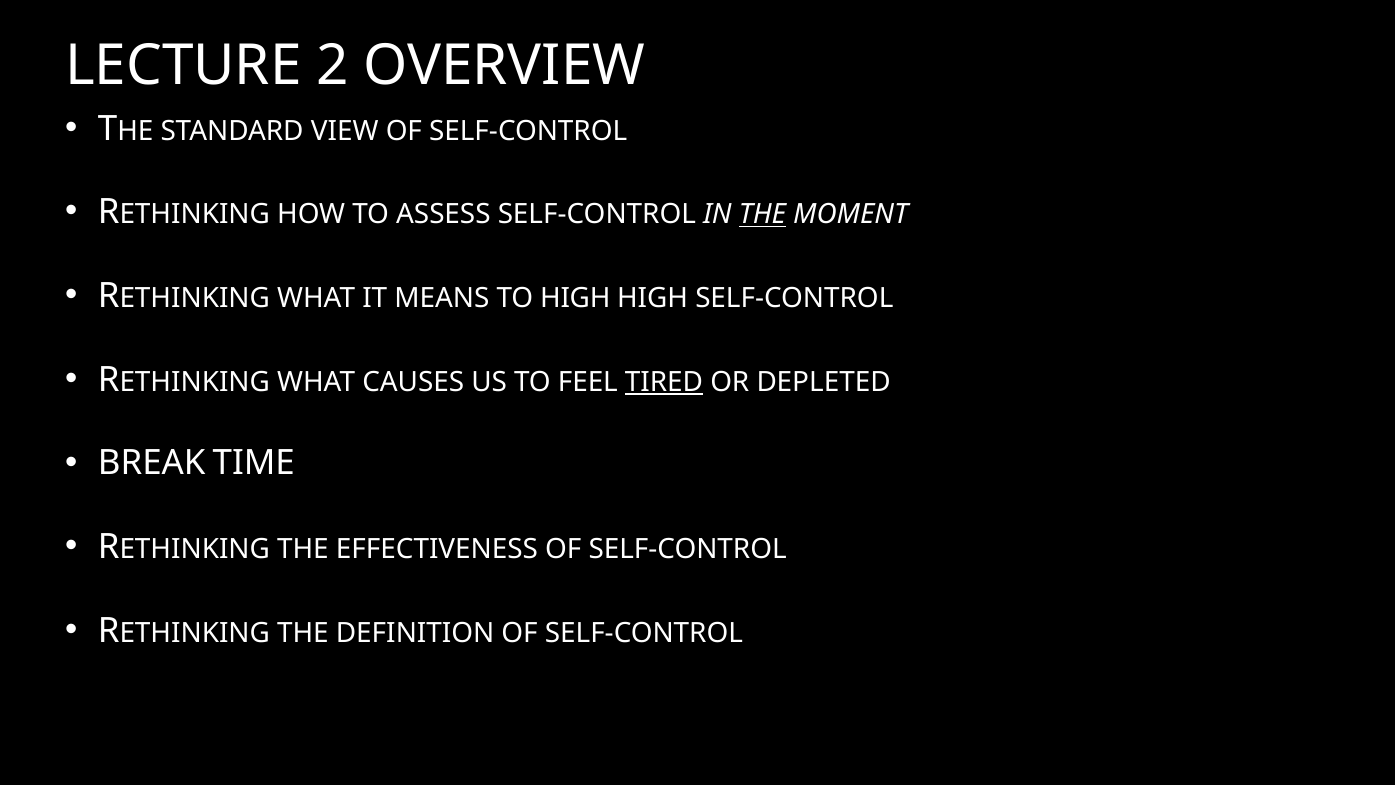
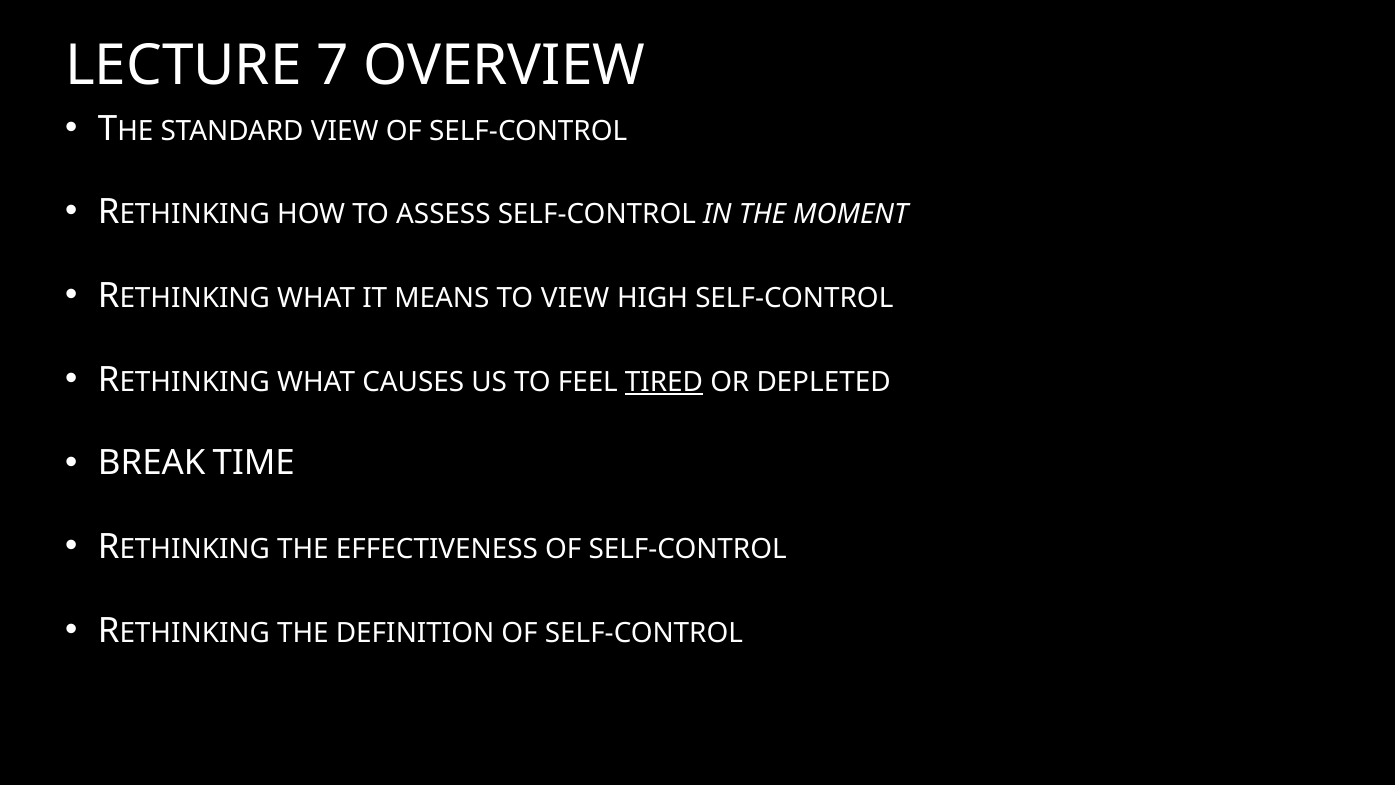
2: 2 -> 7 (333, 66)
THE underline: present -> none (762, 214)
TO HIGH: HIGH -> VIEW (575, 298)
